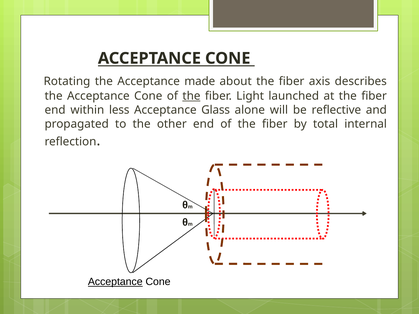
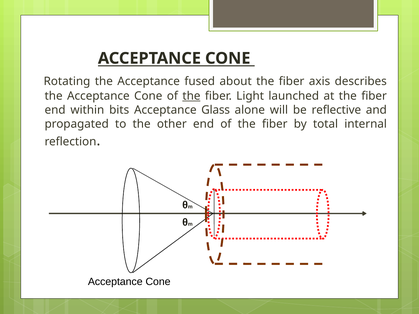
made: made -> fused (200, 82)
less: less -> bits (119, 110)
Acceptance underline: present -> none (115, 282)
